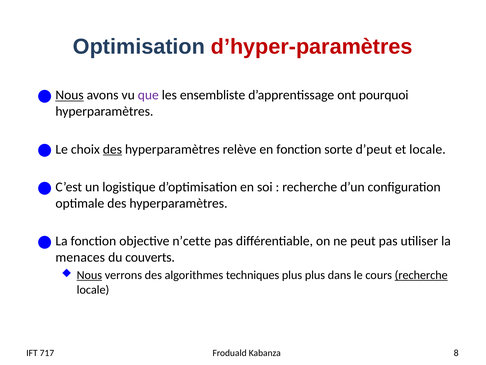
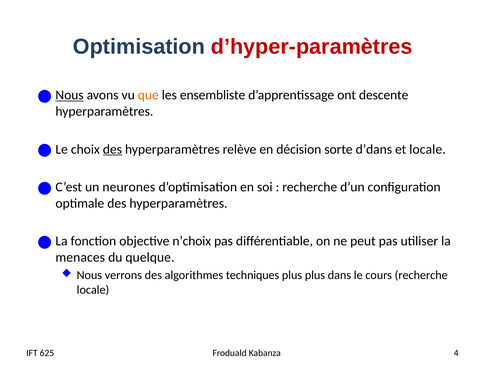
que colour: purple -> orange (148, 95)
pourquoi: pourquoi -> descente (384, 95)
en fonction: fonction -> décision (299, 149)
d’peut: d’peut -> d’dans (374, 149)
logistique: logistique -> neurones (129, 187)
n’cette: n’cette -> n’choix (192, 241)
couverts: couverts -> quelque (150, 257)
Nous underline: present -> none (89, 275)
recherche underline: present -> none (421, 275)
717: 717 -> 625 (47, 353)
8: 8 -> 4 (456, 353)
